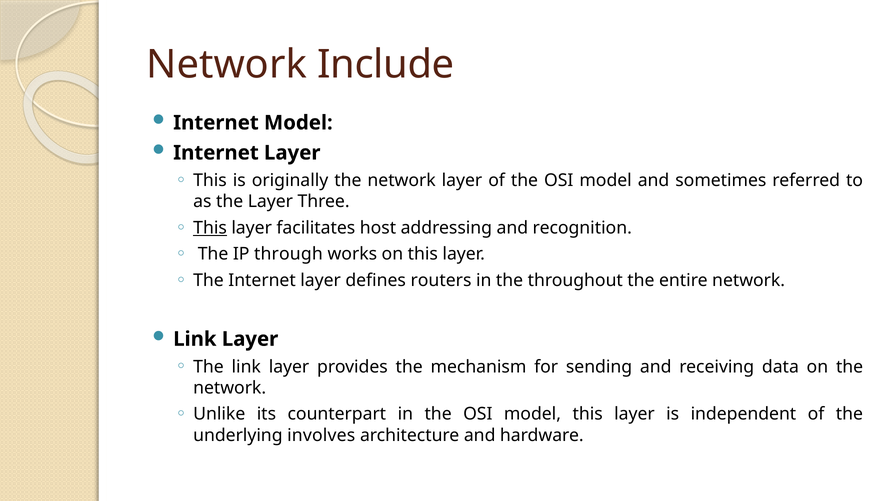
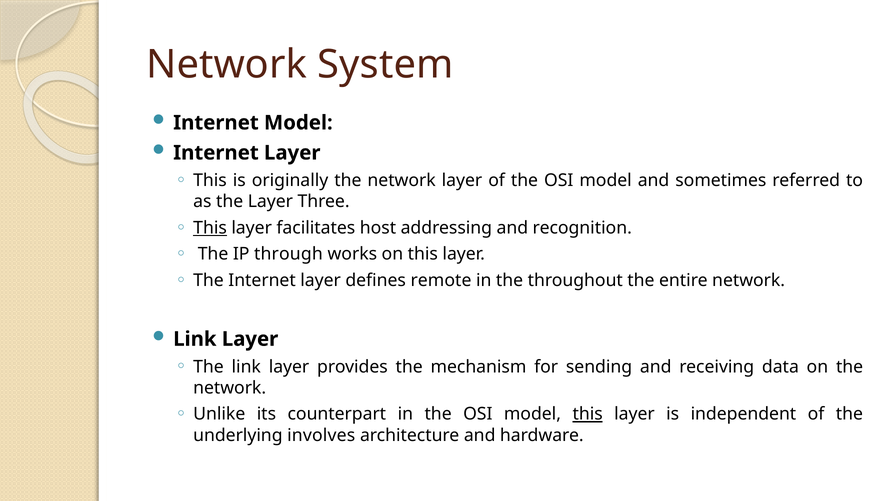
Include: Include -> System (385, 65)
routers: routers -> remote (441, 281)
this underline: none -> present (588, 414)
